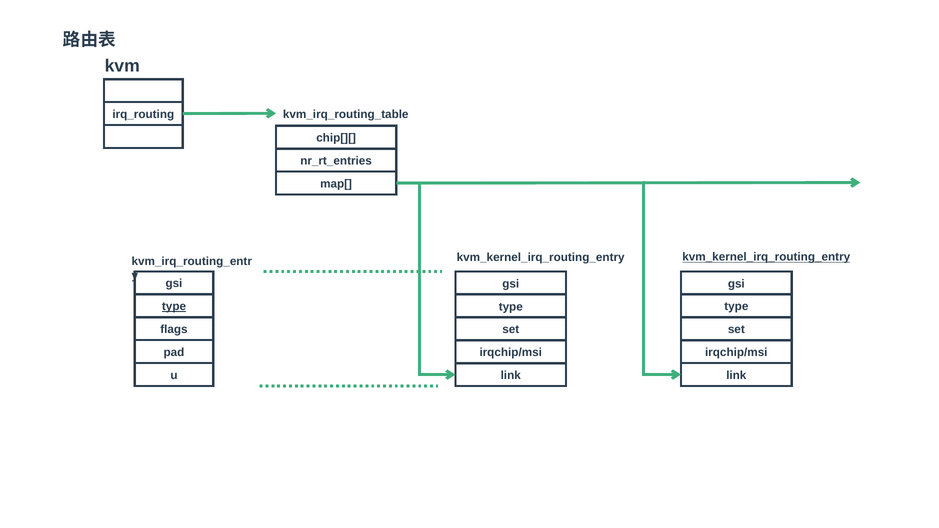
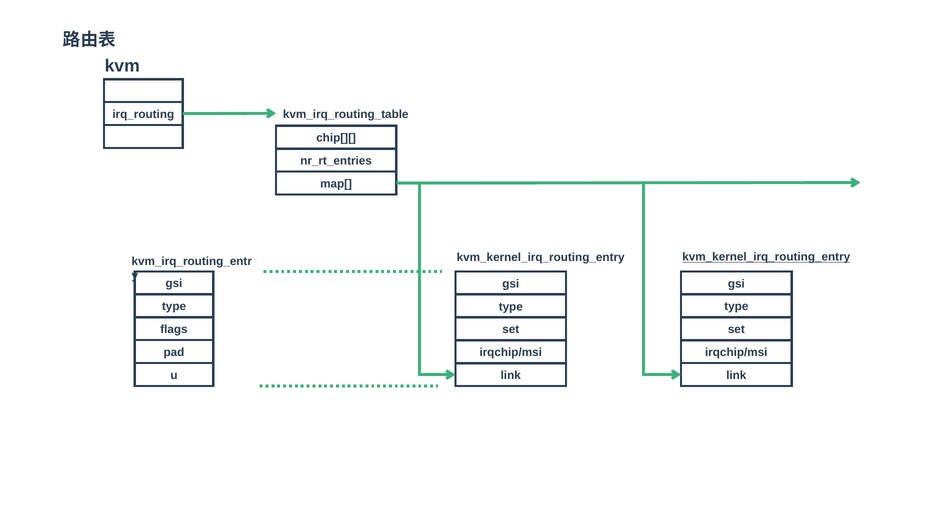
type underline: present -> none (174, 307)
